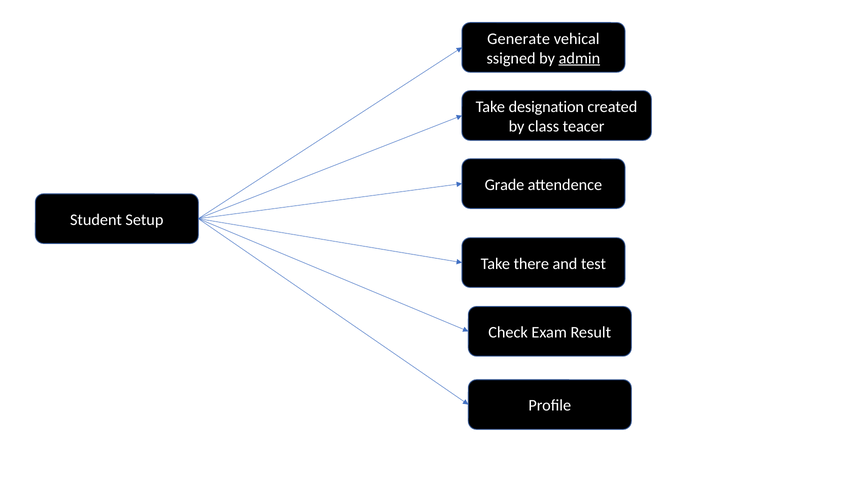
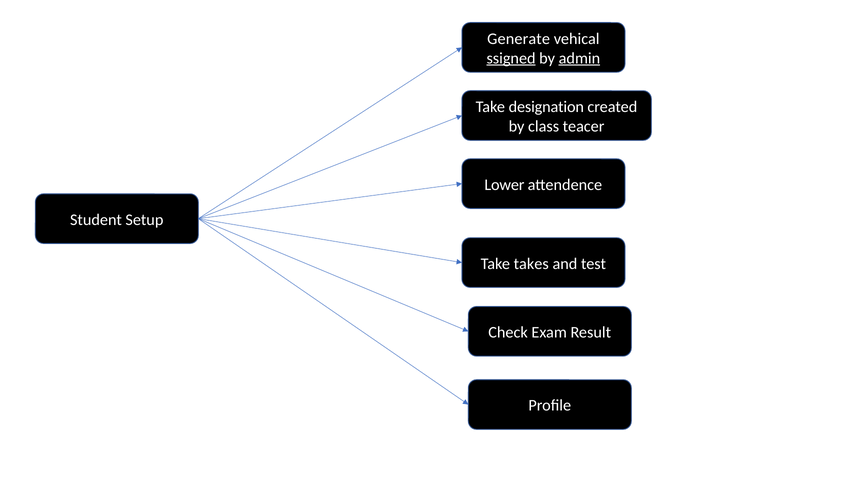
ssigned underline: none -> present (511, 58)
Grade: Grade -> Lower (504, 185)
there: there -> takes (531, 264)
